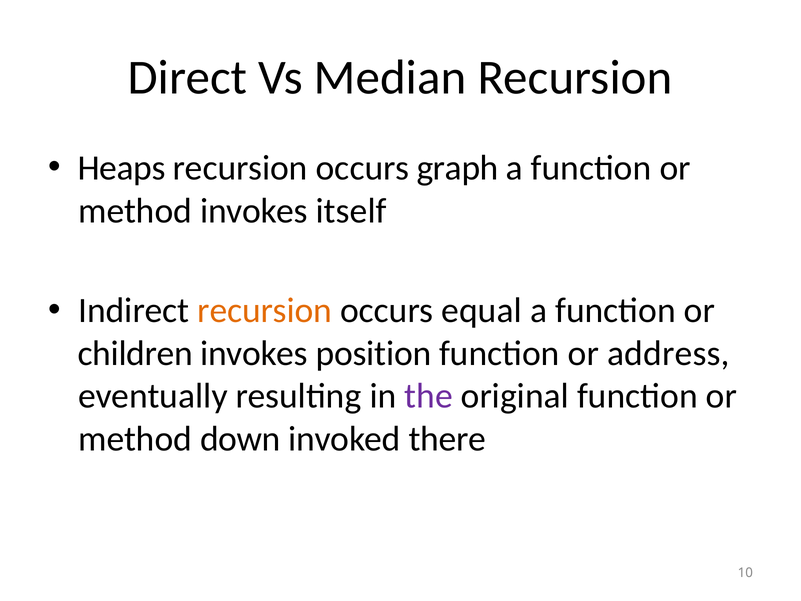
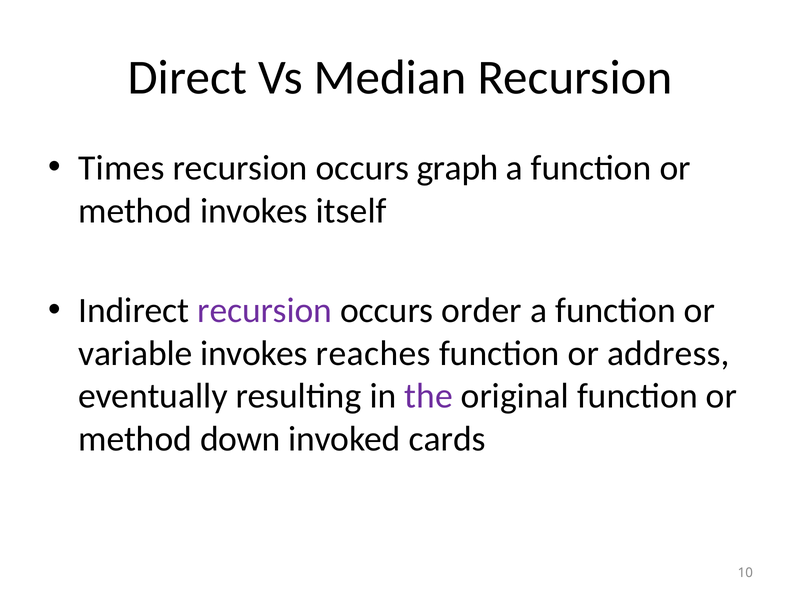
Heaps: Heaps -> Times (121, 168)
recursion colour: orange -> purple (265, 310)
equal: equal -> order (482, 310)
children: children -> variable (135, 353)
position: position -> reaches (373, 353)
there: there -> cards (447, 439)
